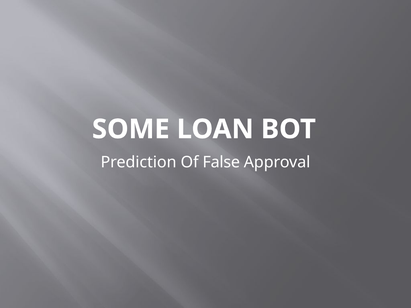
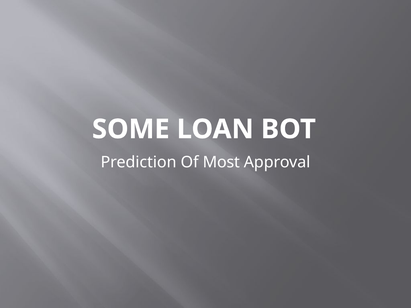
False: False -> Most (221, 162)
